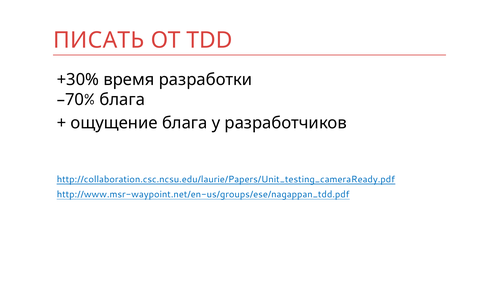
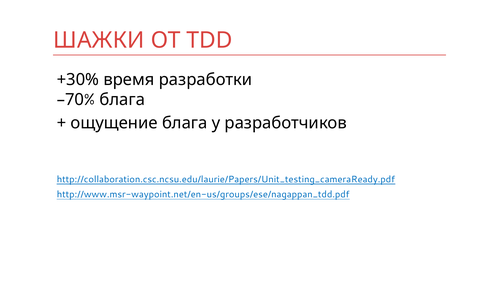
ПИСАТЬ: ПИСАТЬ -> ШАЖКИ (99, 40)
